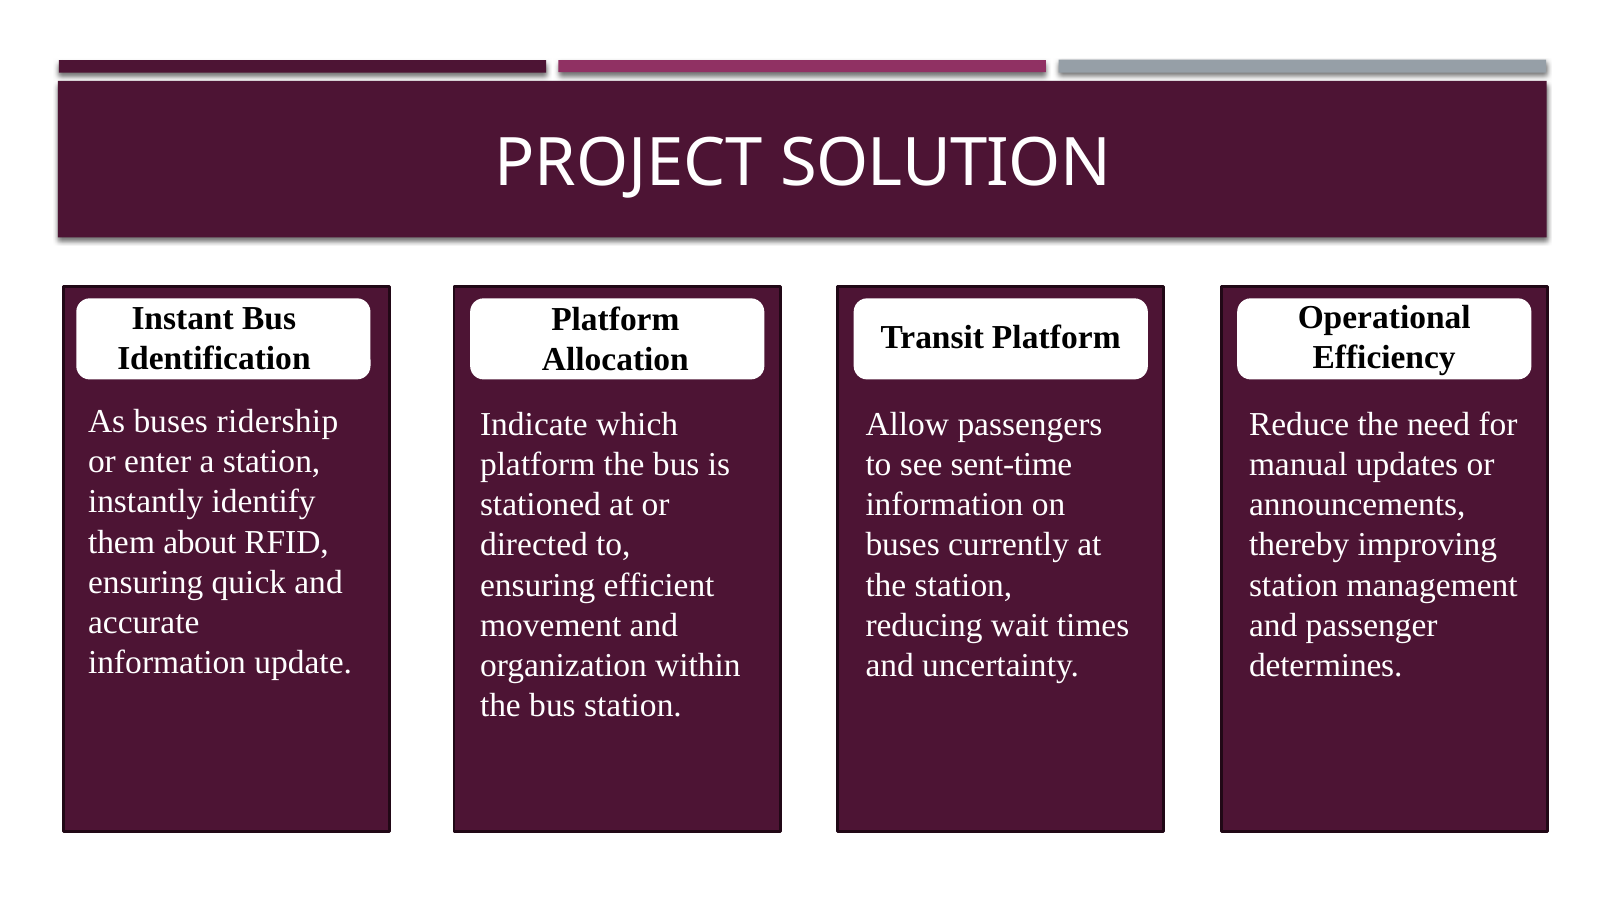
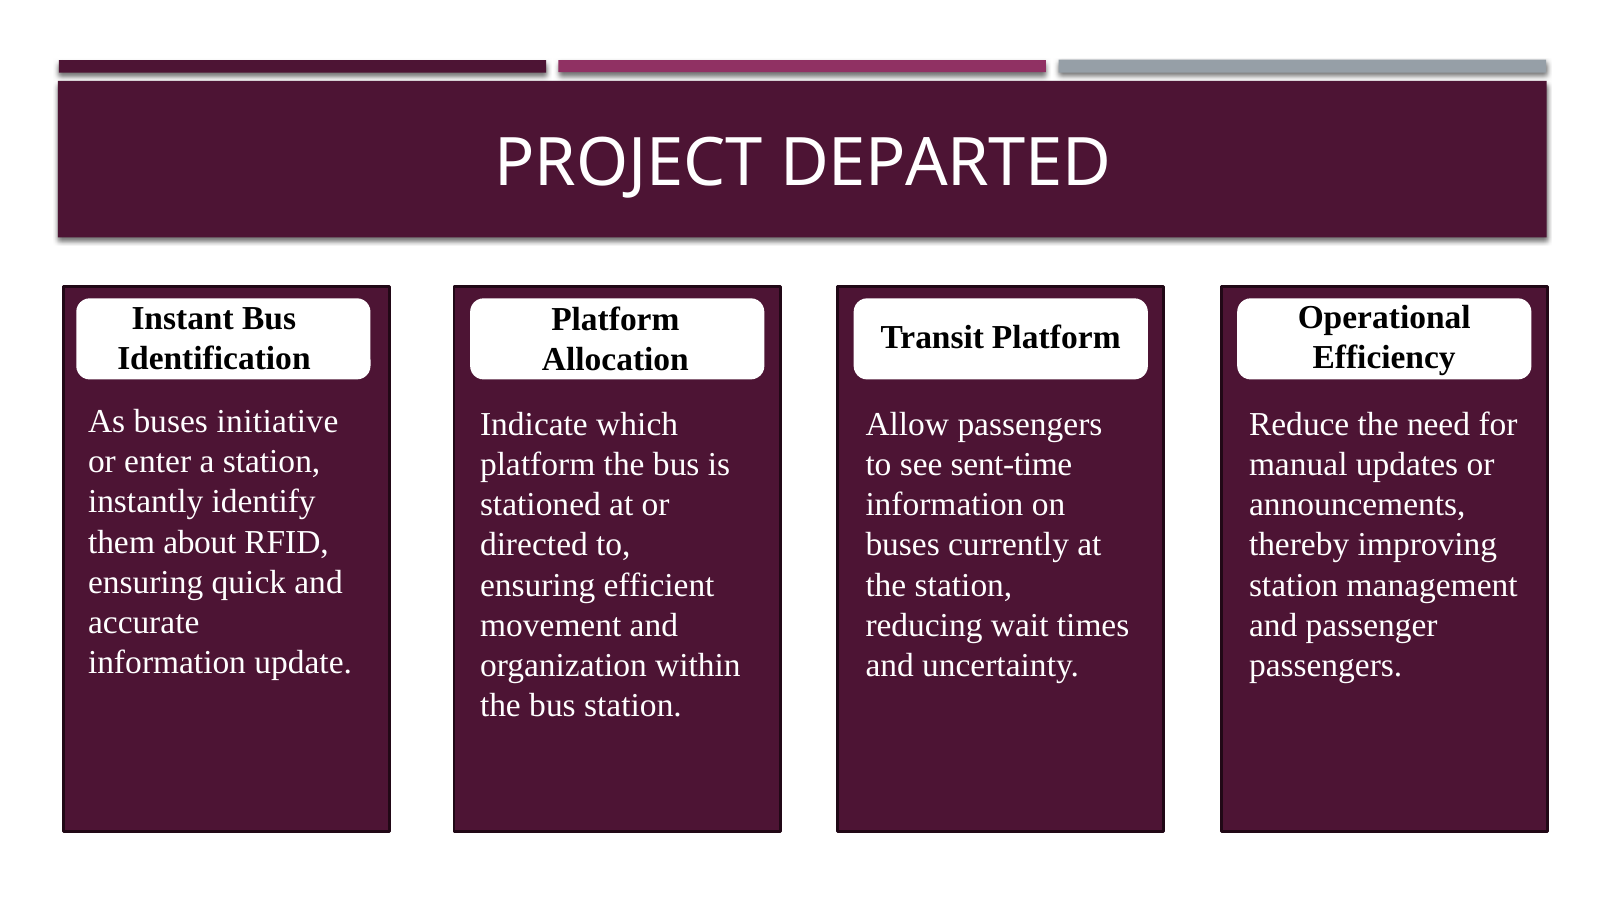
SOLUTION: SOLUTION -> DEPARTED (946, 163)
ridership: ridership -> initiative (277, 422)
determines: determines -> passengers (1326, 665)
